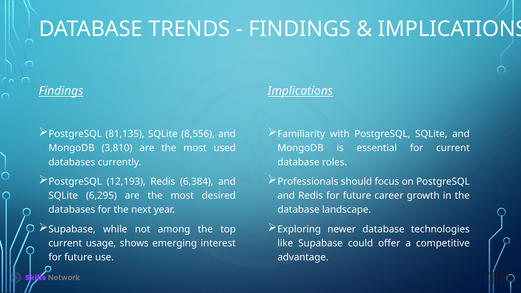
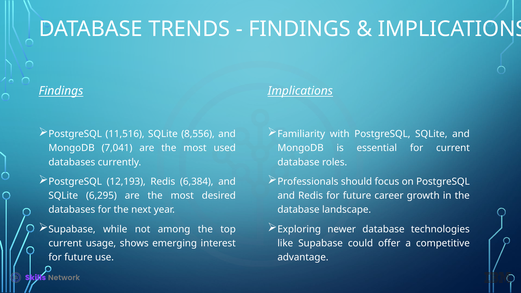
81,135: 81,135 -> 11,516 (125, 134)
3,810: 3,810 -> 7,041 (117, 148)
